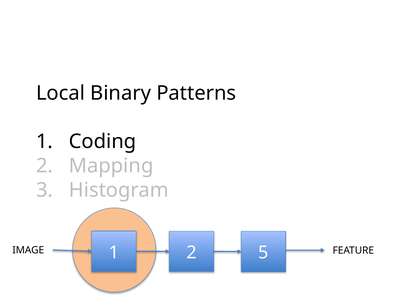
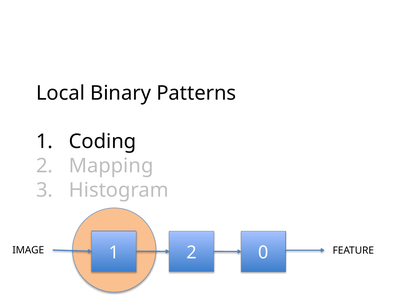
5: 5 -> 0 (263, 253)
